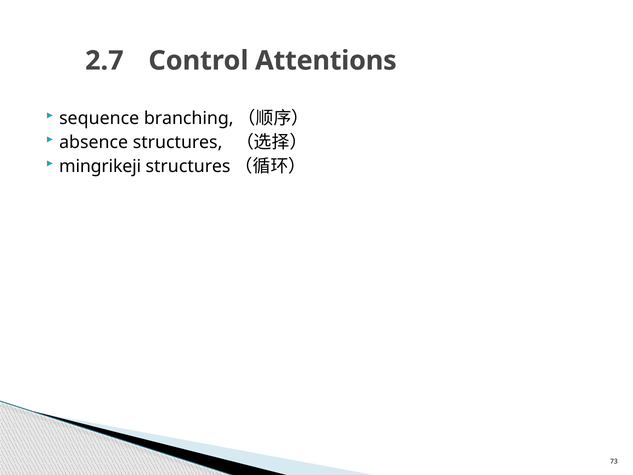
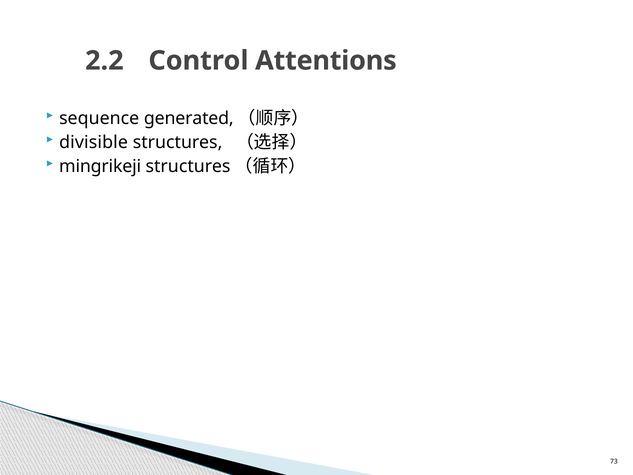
2.7: 2.7 -> 2.2 (104, 61)
branching: branching -> generated (189, 118)
absence: absence -> divisible (94, 142)
